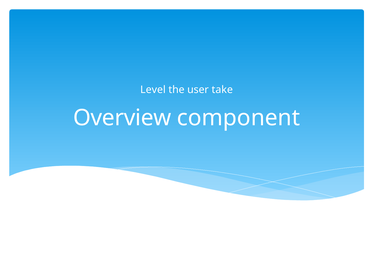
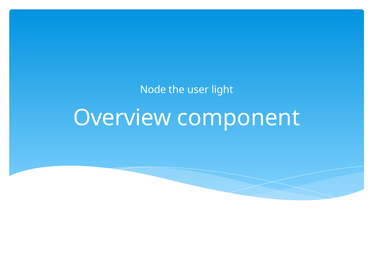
Level: Level -> Node (153, 90)
take: take -> light (222, 90)
